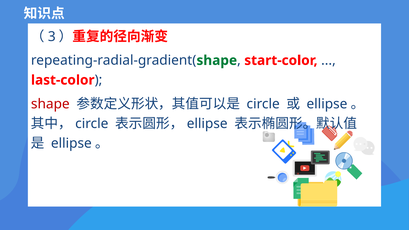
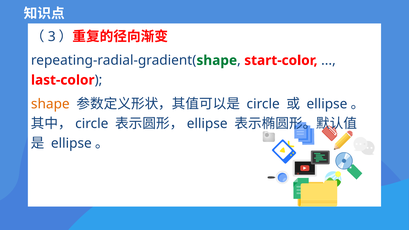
shape colour: red -> orange (50, 104)
